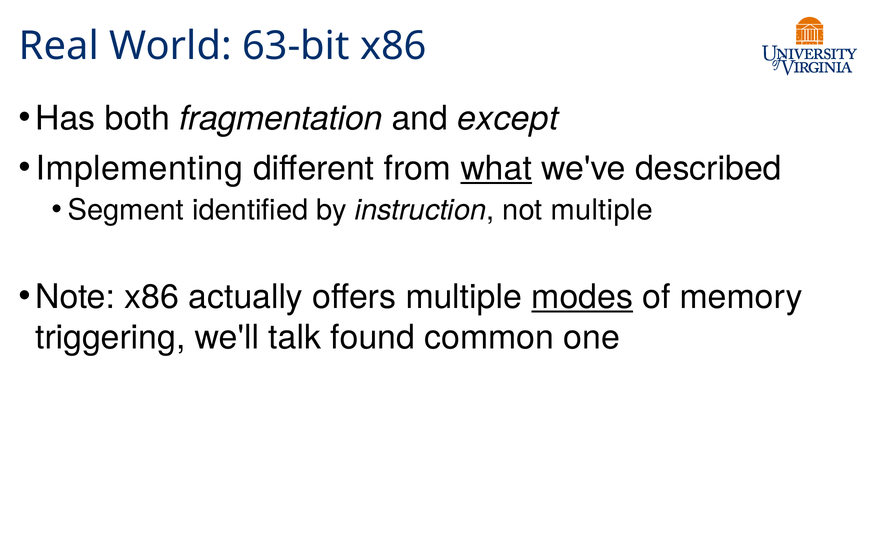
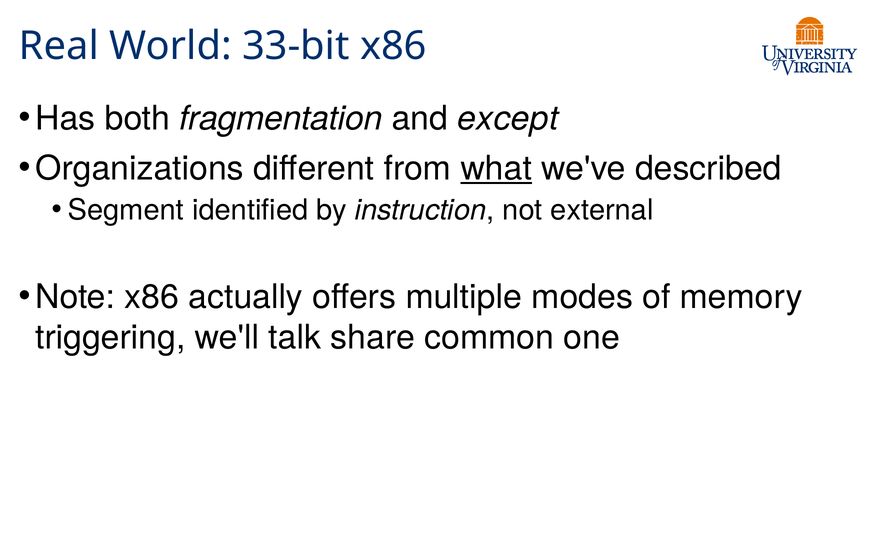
63-bit: 63-bit -> 33-bit (296, 46)
Implementing: Implementing -> Organizations (140, 168)
not multiple: multiple -> external (602, 210)
modes underline: present -> none (582, 297)
found: found -> share (373, 337)
